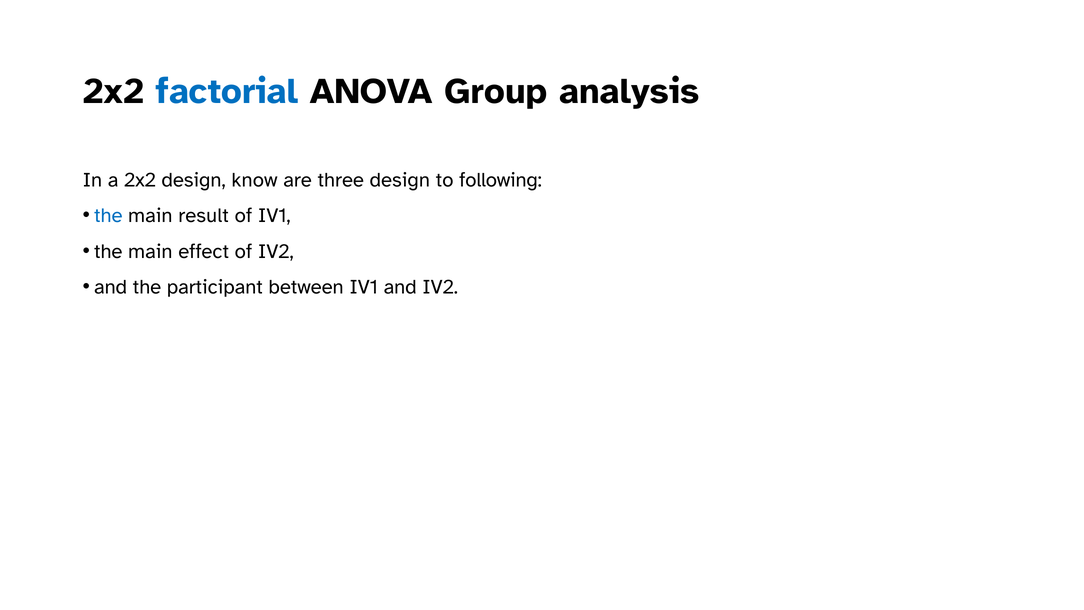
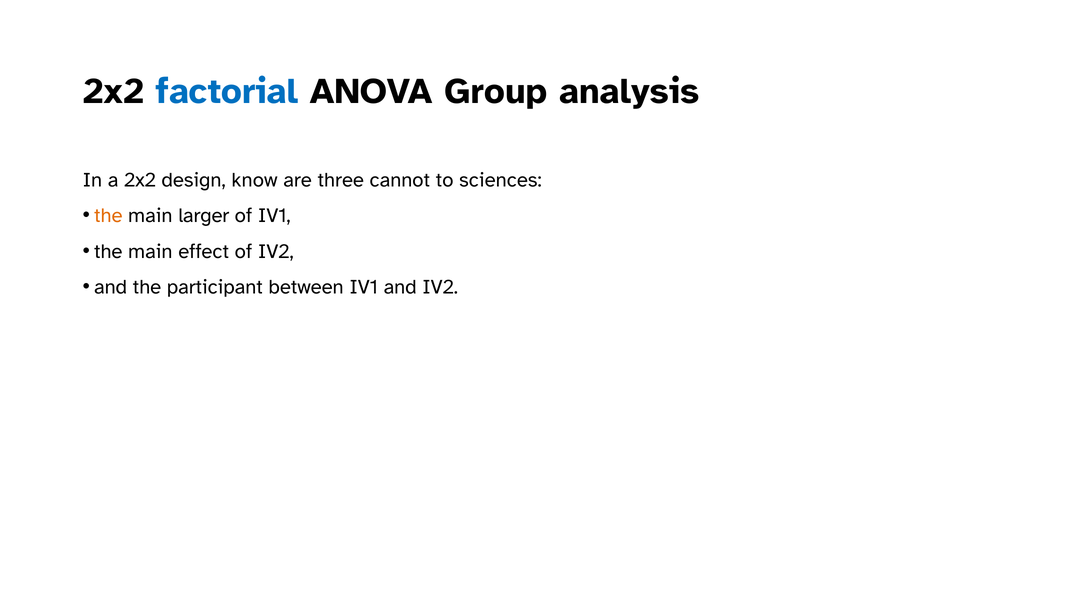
three design: design -> cannot (400, 180)
following: following -> sciences (500, 180)
the colour: blue -> orange (108, 216)
result: result -> larger (204, 216)
